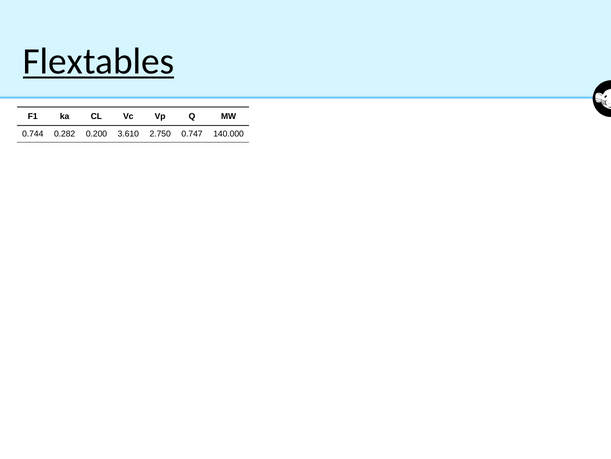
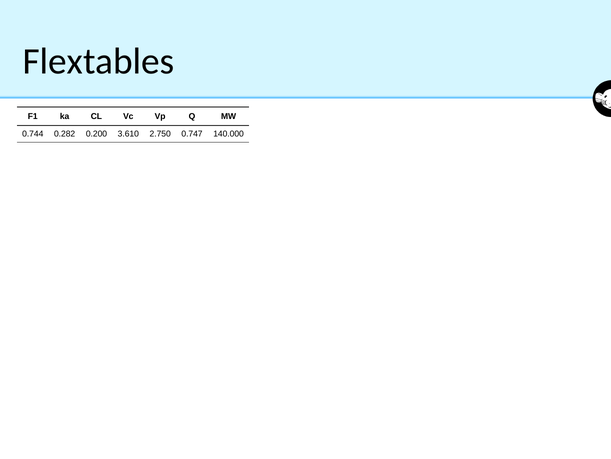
Flextables underline: present -> none (99, 61)
